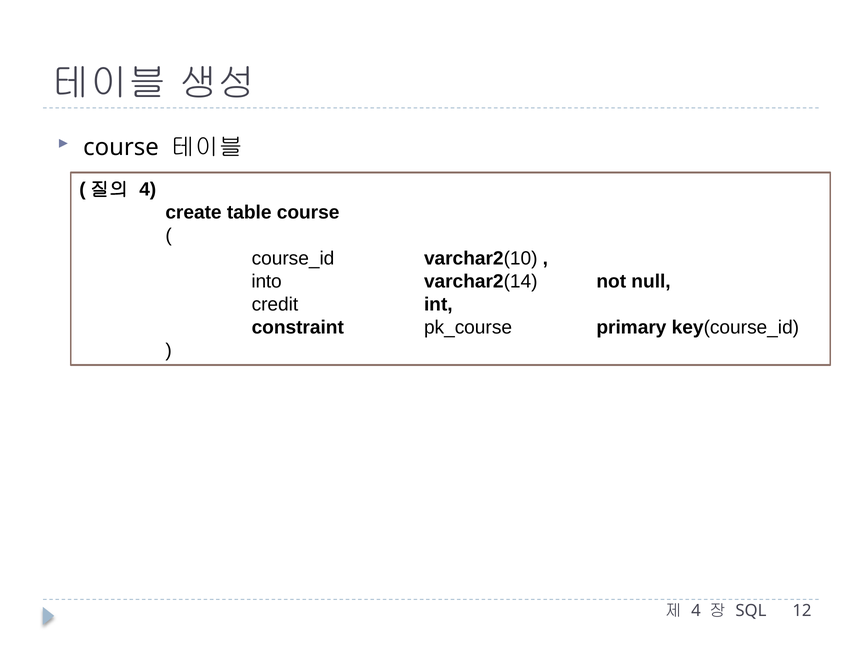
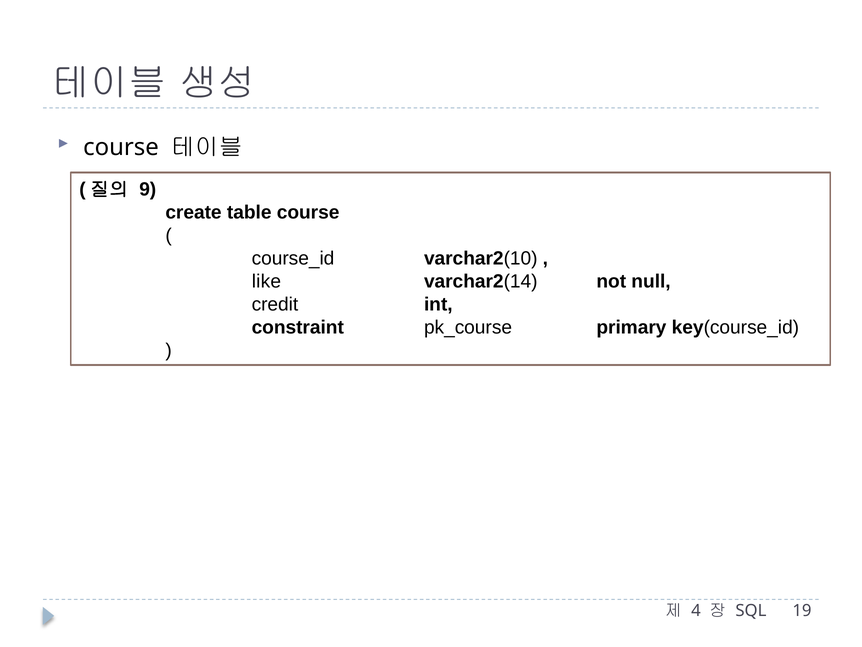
4: 4 -> 9 (148, 189)
into: into -> like (266, 281)
12: 12 -> 19 (802, 610)
